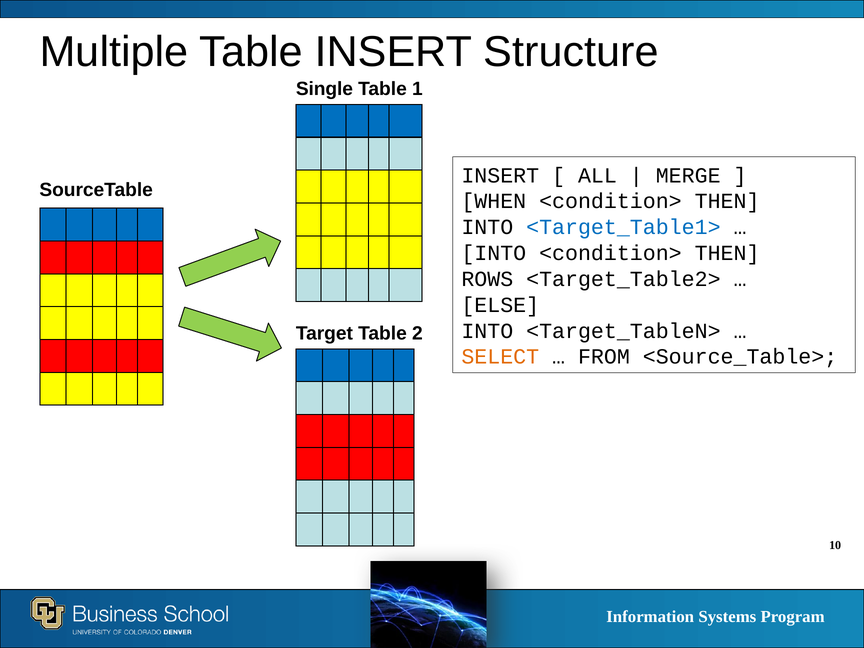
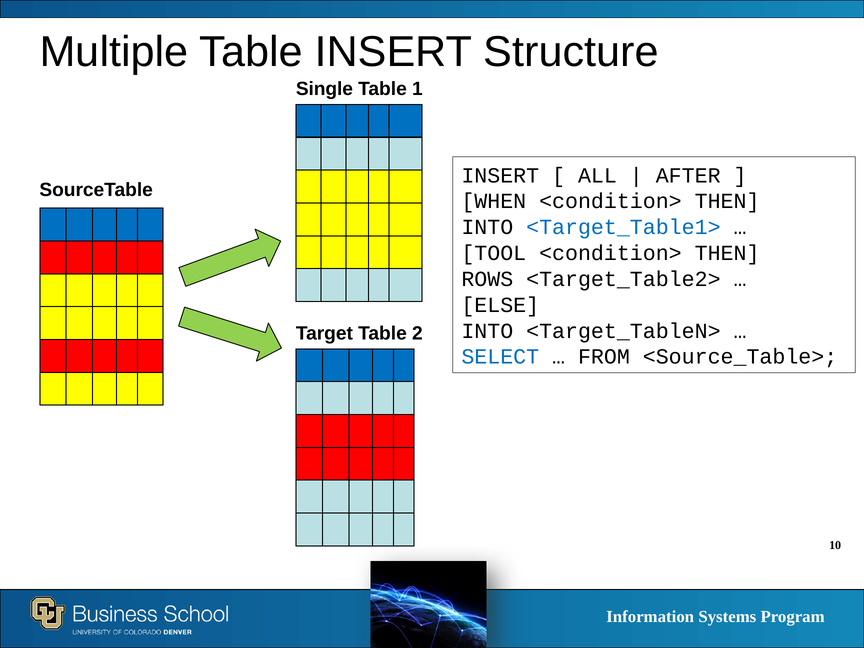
MERGE: MERGE -> AFTER (688, 175)
INTO: INTO -> TOOL (494, 253)
SELECT colour: orange -> blue (500, 357)
